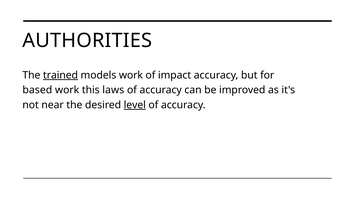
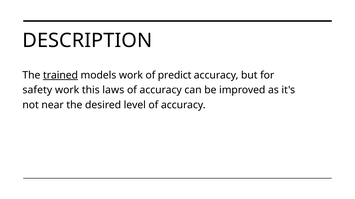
AUTHORITIES: AUTHORITIES -> DESCRIPTION (87, 41)
impact: impact -> predict (175, 75)
based: based -> safety (37, 90)
level underline: present -> none (135, 105)
